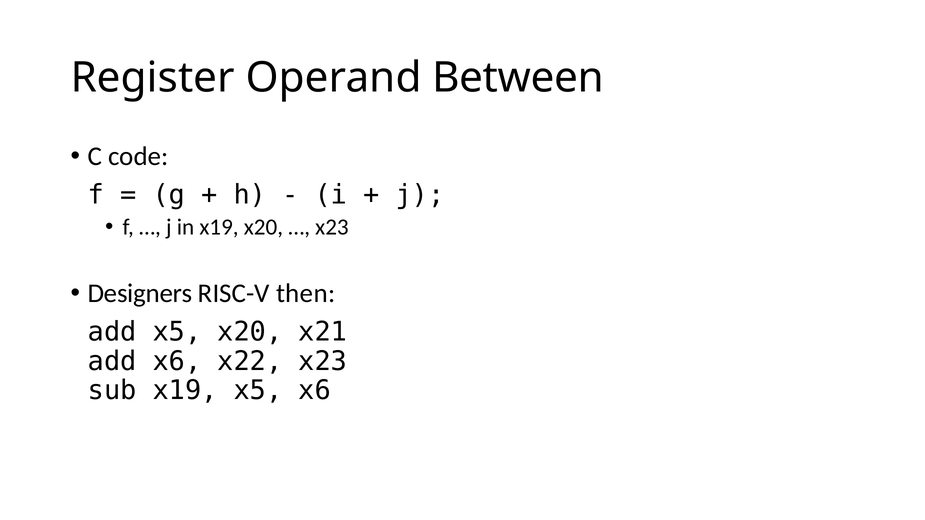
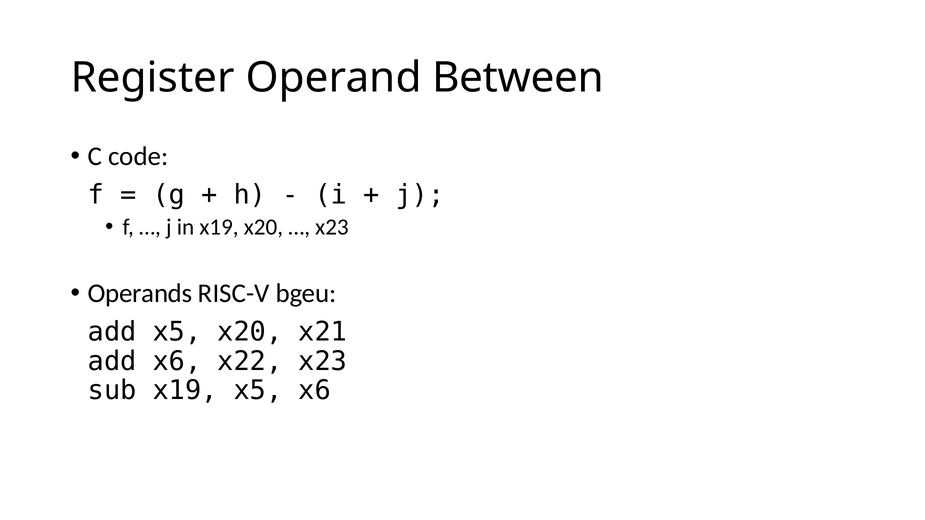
Designers: Designers -> Operands (140, 294)
then: then -> bgeu (306, 294)
